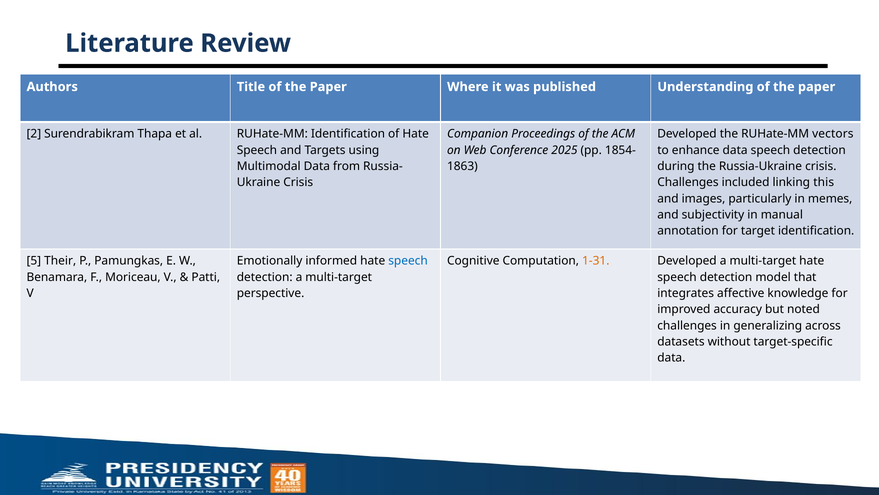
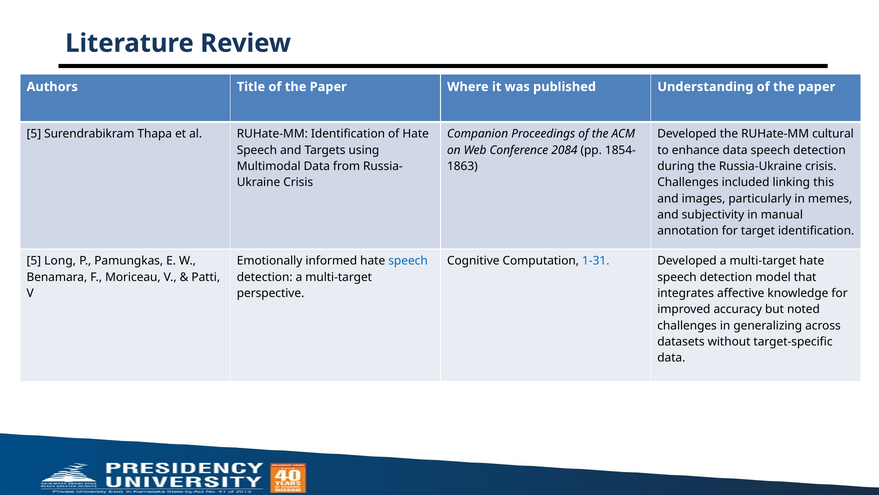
2: 2 -> 5 (34, 134)
vectors: vectors -> cultural (833, 134)
2025: 2025 -> 2084 (564, 150)
Their: Their -> Long (60, 261)
1-31 colour: orange -> blue (596, 261)
